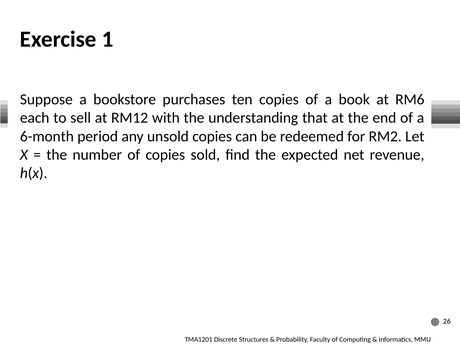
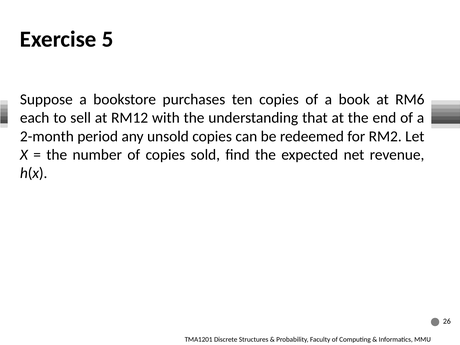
1: 1 -> 5 (108, 39)
6-month: 6-month -> 2-month (47, 136)
